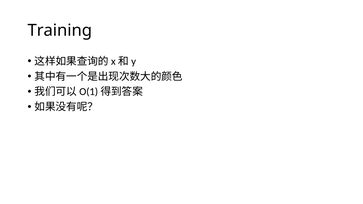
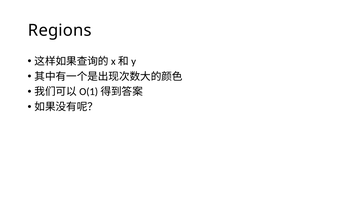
Training: Training -> Regions (60, 30)
